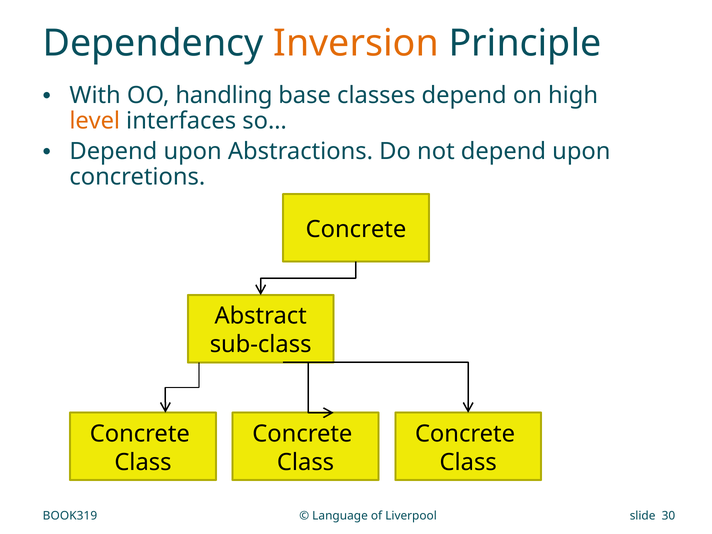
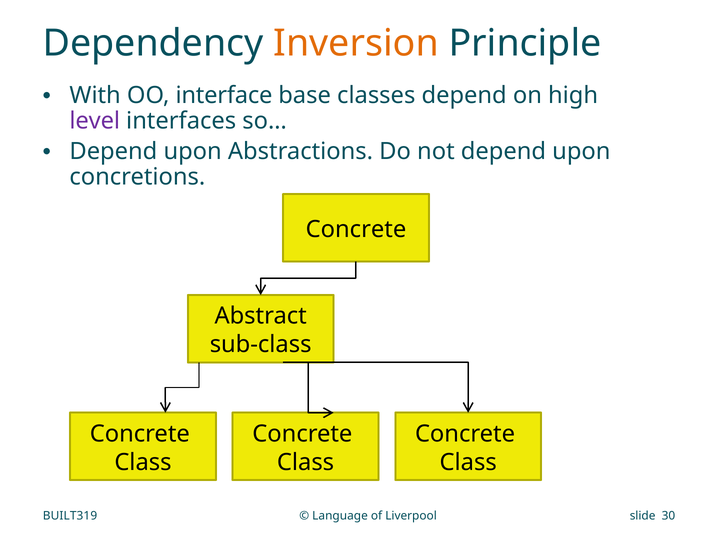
handling: handling -> interface (224, 95)
level colour: orange -> purple (95, 121)
BOOK319: BOOK319 -> BUILT319 (70, 516)
